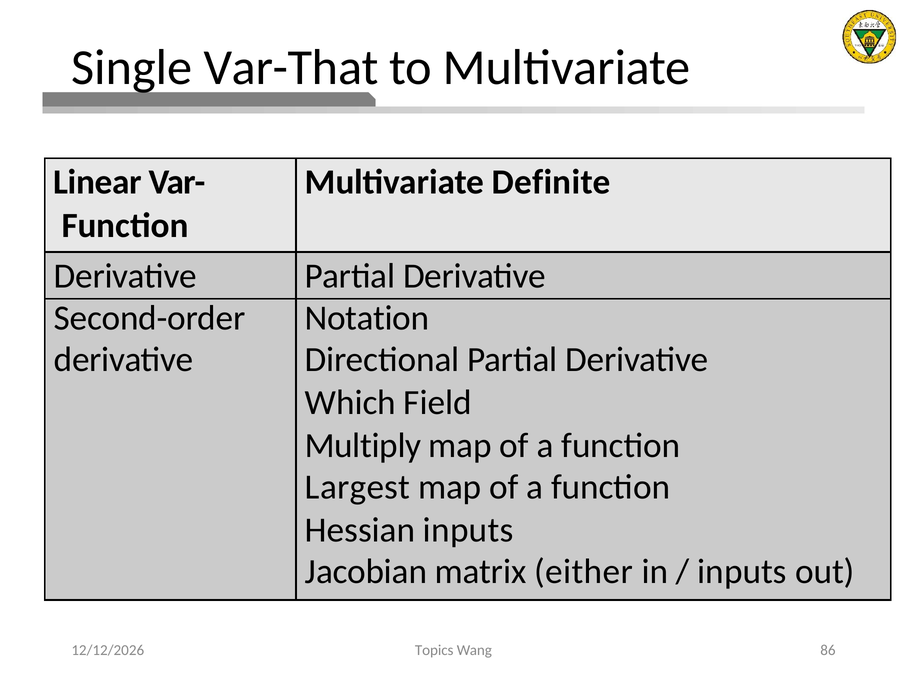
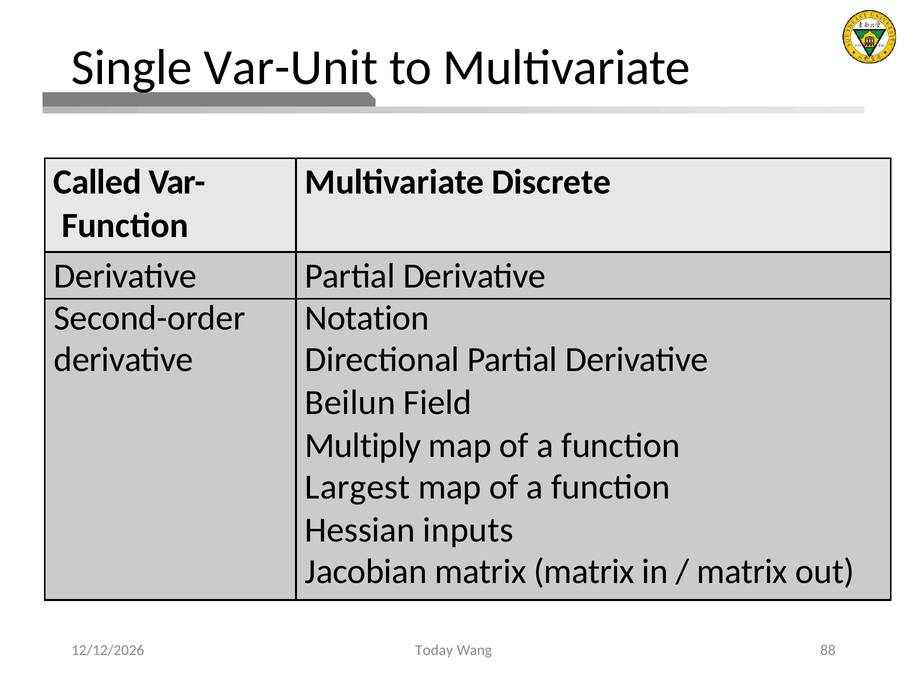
Var-That: Var-That -> Var-Unit (291, 68)
Linear: Linear -> Called (97, 182)
Definite: Definite -> Discrete (551, 182)
Which: Which -> Beilun (350, 402)
matrix either: either -> matrix (584, 571)
inputs: inputs -> matrix (742, 571)
Topics: Topics -> Today (434, 649)
86: 86 -> 88 (828, 649)
